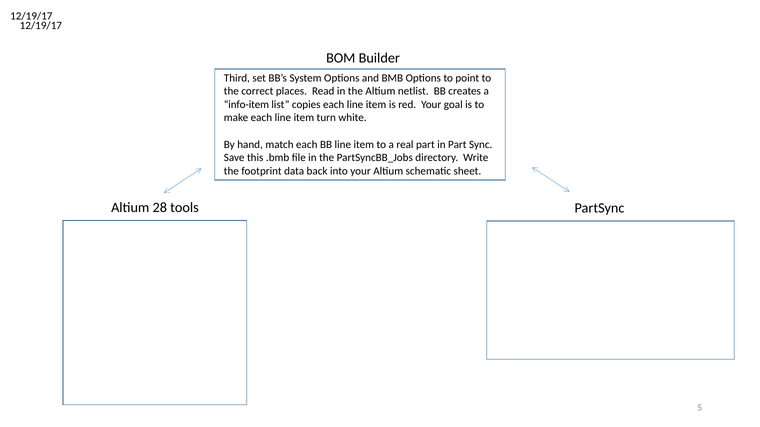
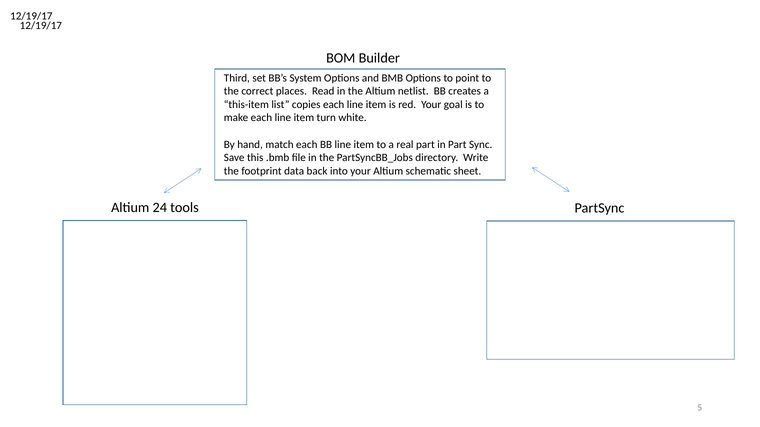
info-item: info-item -> this-item (246, 105)
28: 28 -> 24 (160, 208)
